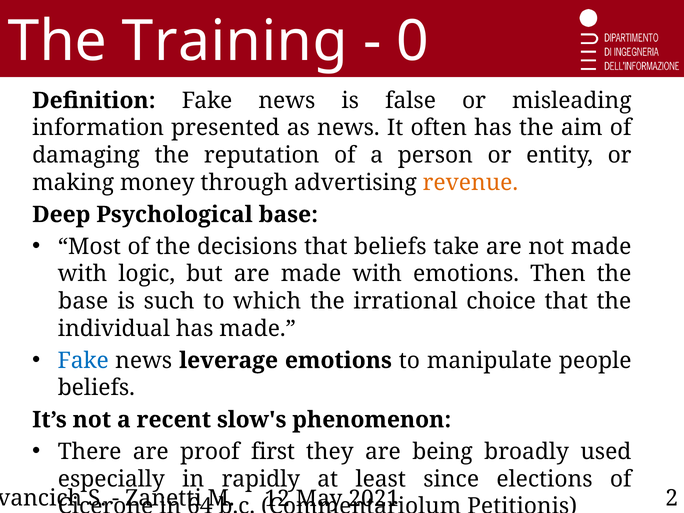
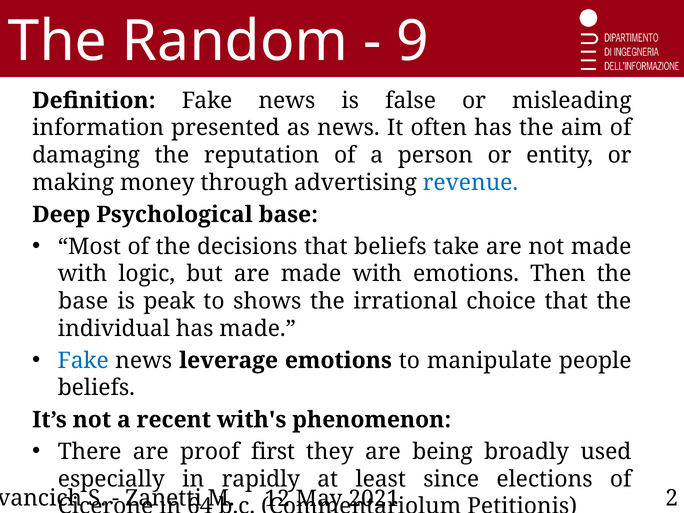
Training: Training -> Random (235, 42)
0: 0 -> 9 (413, 42)
revenue colour: orange -> blue (470, 183)
such: such -> peak (169, 301)
which: which -> shows (267, 301)
slow's: slow's -> with's (252, 420)
